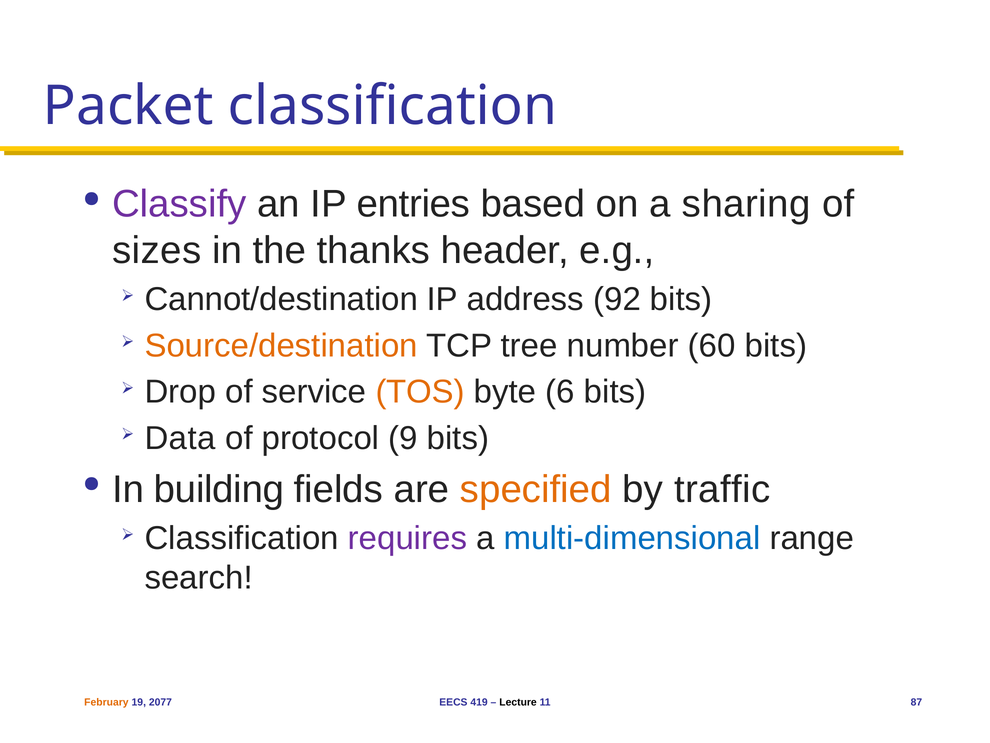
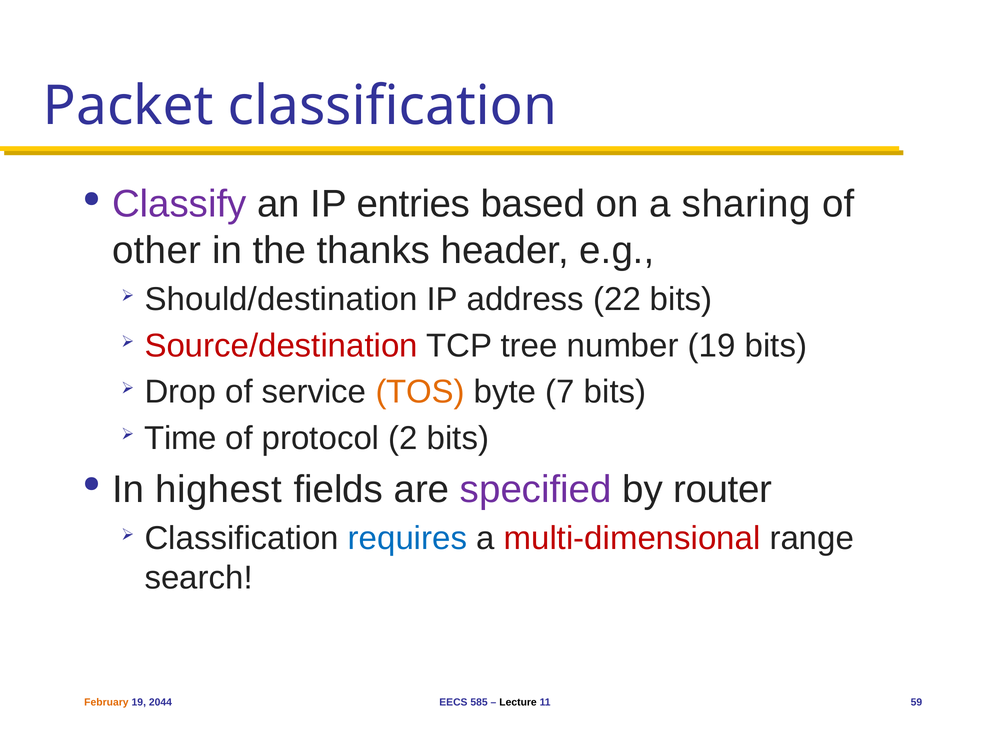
sizes: sizes -> other (157, 250)
Cannot/destination: Cannot/destination -> Should/destination (281, 299)
92: 92 -> 22 (617, 299)
Source/destination colour: orange -> red (281, 346)
number 60: 60 -> 19 (712, 346)
6: 6 -> 7 (560, 392)
Data: Data -> Time (180, 438)
9: 9 -> 2 (403, 438)
building: building -> highest (219, 489)
specified colour: orange -> purple (536, 489)
traffic: traffic -> router (723, 489)
requires colour: purple -> blue (408, 538)
multi-dimensional colour: blue -> red (632, 538)
2077: 2077 -> 2044 (160, 702)
419: 419 -> 585 (479, 702)
87: 87 -> 59 (916, 702)
